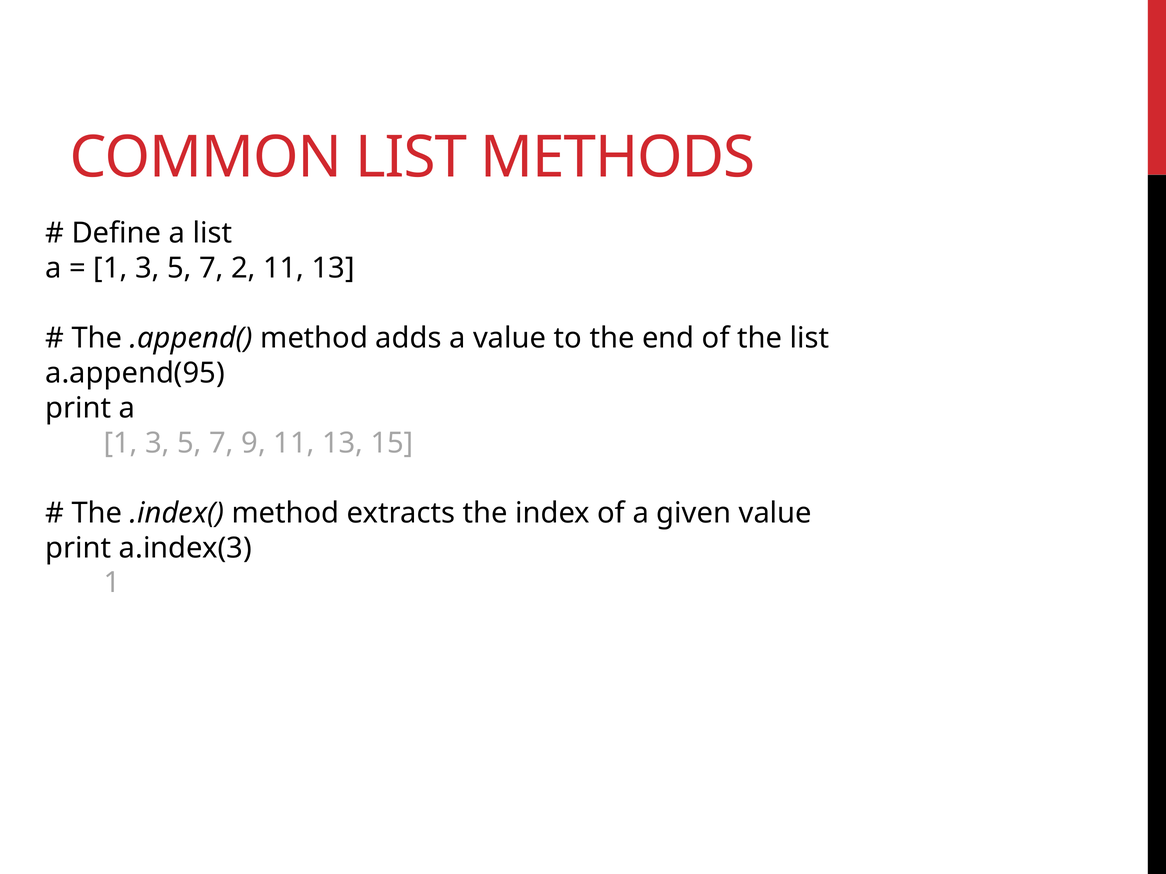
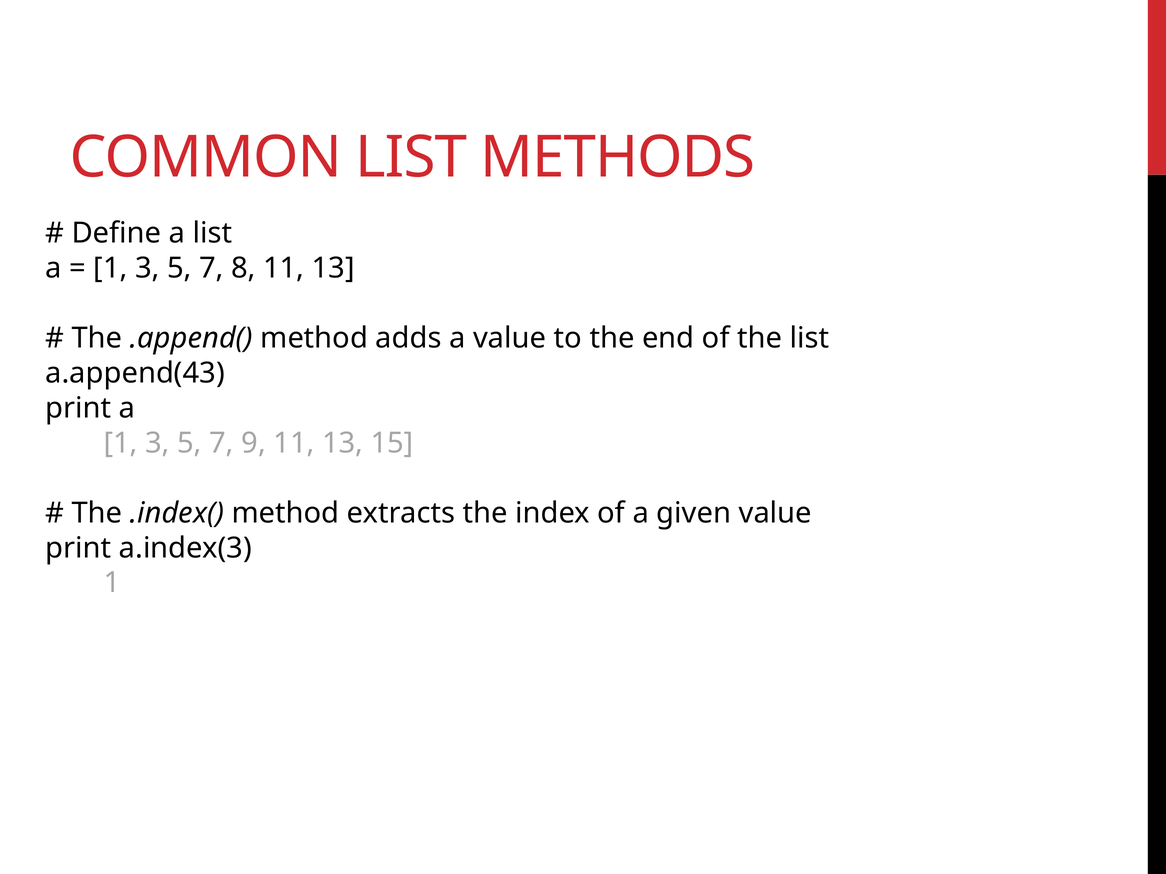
2: 2 -> 8 (243, 268)
a.append(95: a.append(95 -> a.append(43 (135, 373)
